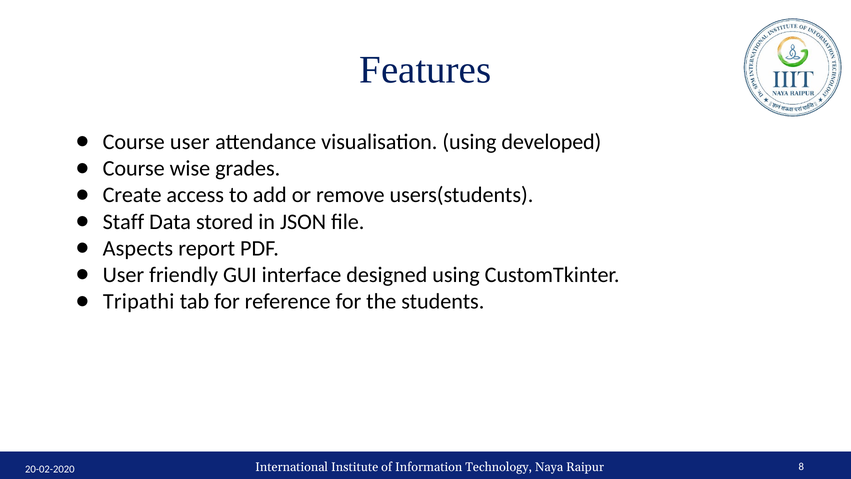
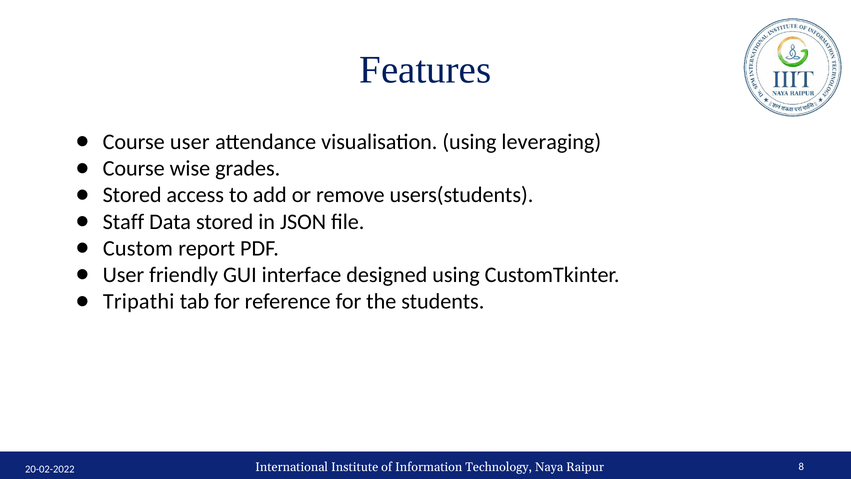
developed: developed -> leveraging (551, 142)
Create: Create -> Stored (132, 195)
Aspects: Aspects -> Custom (138, 248)
20-02-2020: 20-02-2020 -> 20-02-2022 (50, 469)
